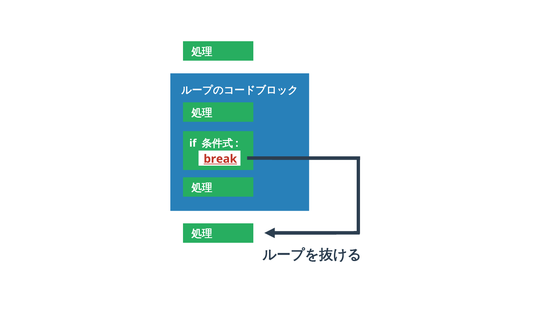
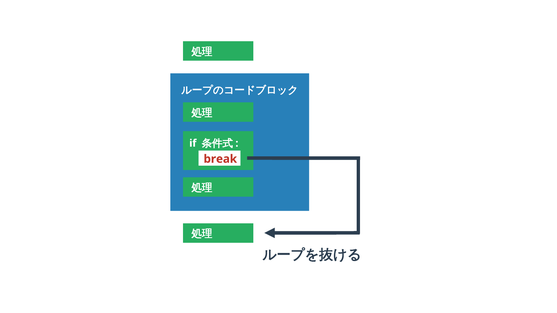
break underline: present -> none (220, 159)
